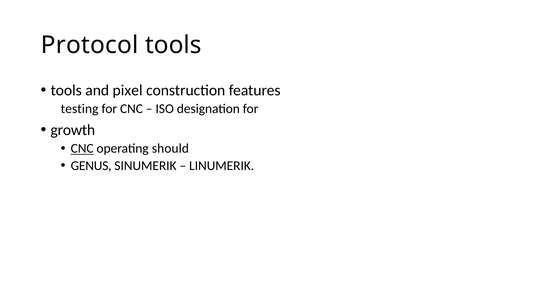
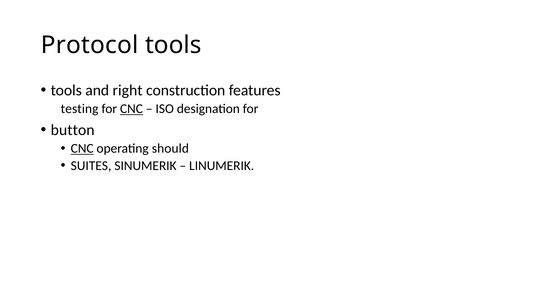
pixel: pixel -> right (128, 90)
CNC underline: none -> present (131, 109)
growth: growth -> button (73, 130)
GENUS: GENUS -> SUITES (91, 165)
